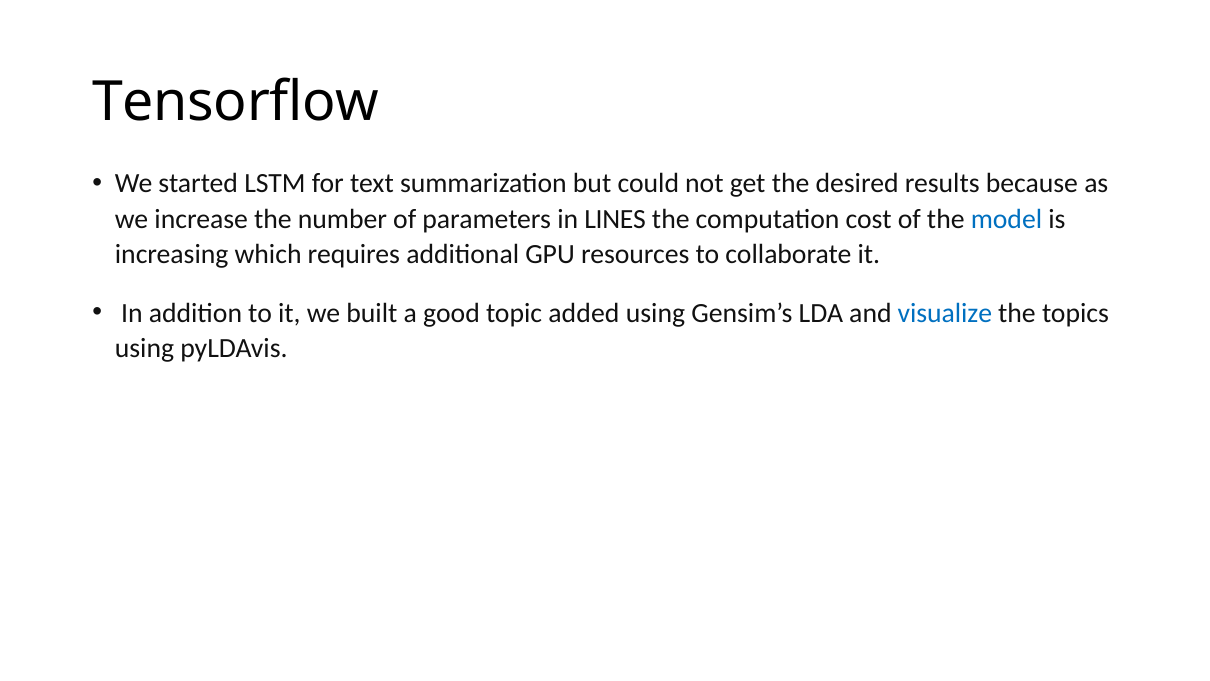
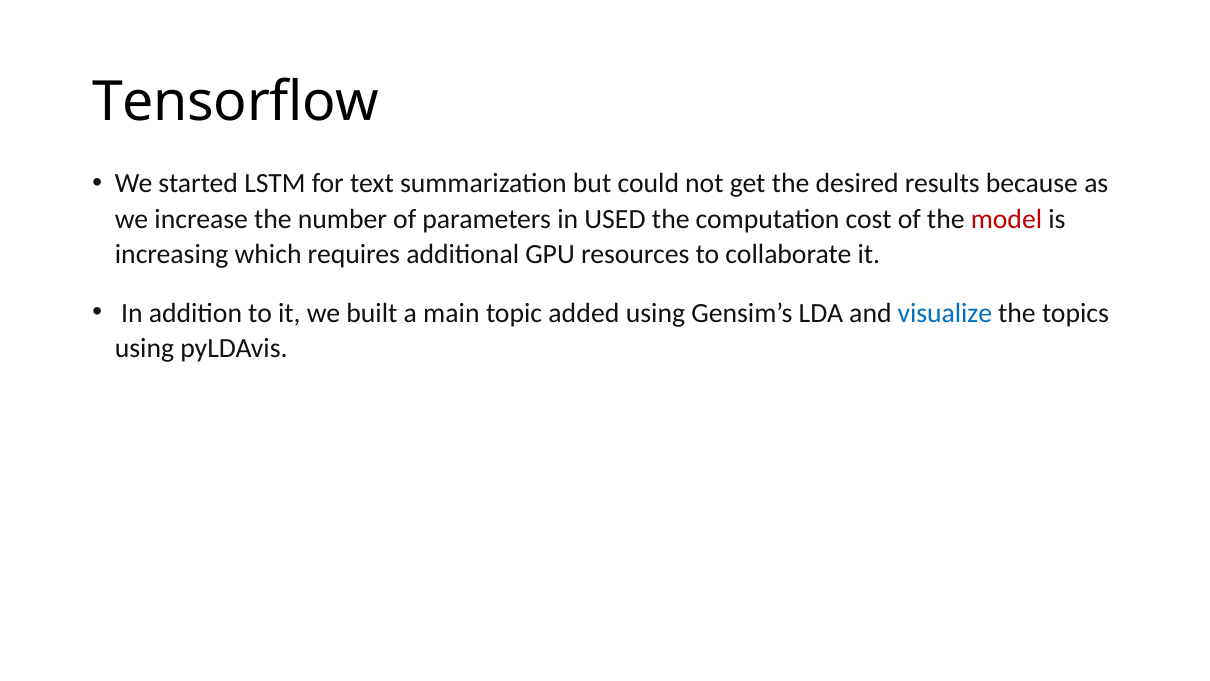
LINES: LINES -> USED (615, 219)
model colour: blue -> red (1006, 219)
good: good -> main (451, 313)
